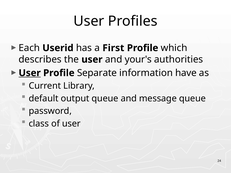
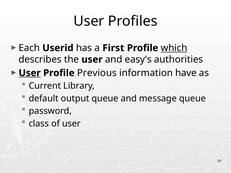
which underline: none -> present (174, 48)
your's: your's -> easy's (138, 60)
Separate: Separate -> Previous (97, 73)
